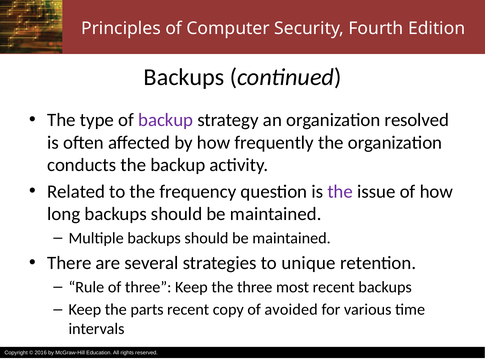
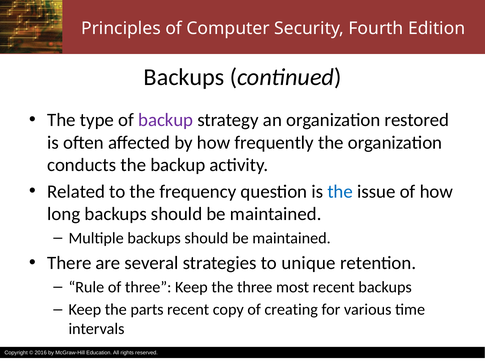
resolved: resolved -> restored (417, 120)
the colour: purple -> blue (340, 192)
avoided: avoided -> creating (291, 310)
